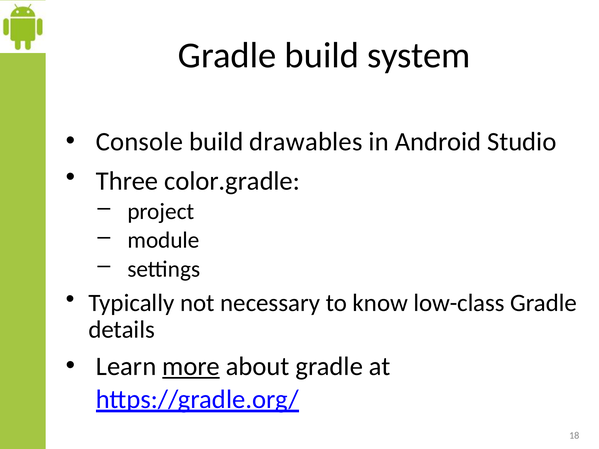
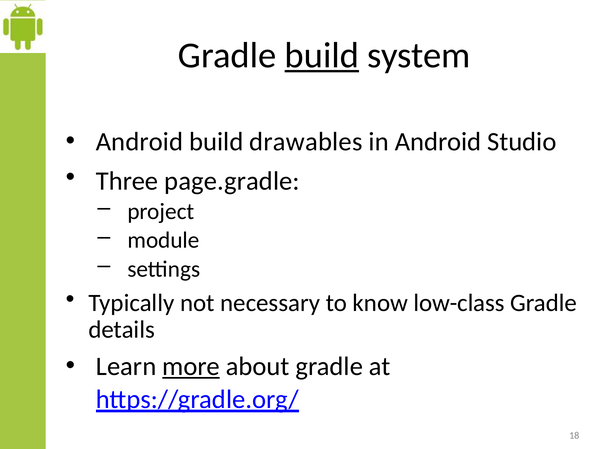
build underline: none -> present (322, 55)
Console: Console -> Android (139, 142)
color.gradle: color.gradle -> page.gradle (232, 181)
